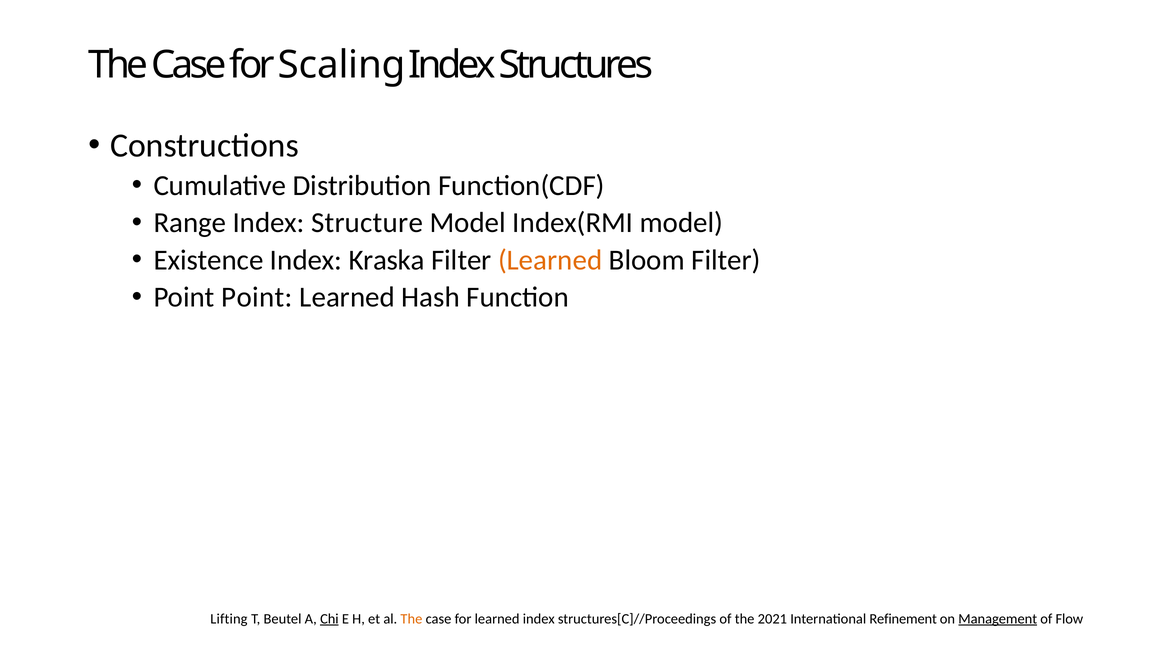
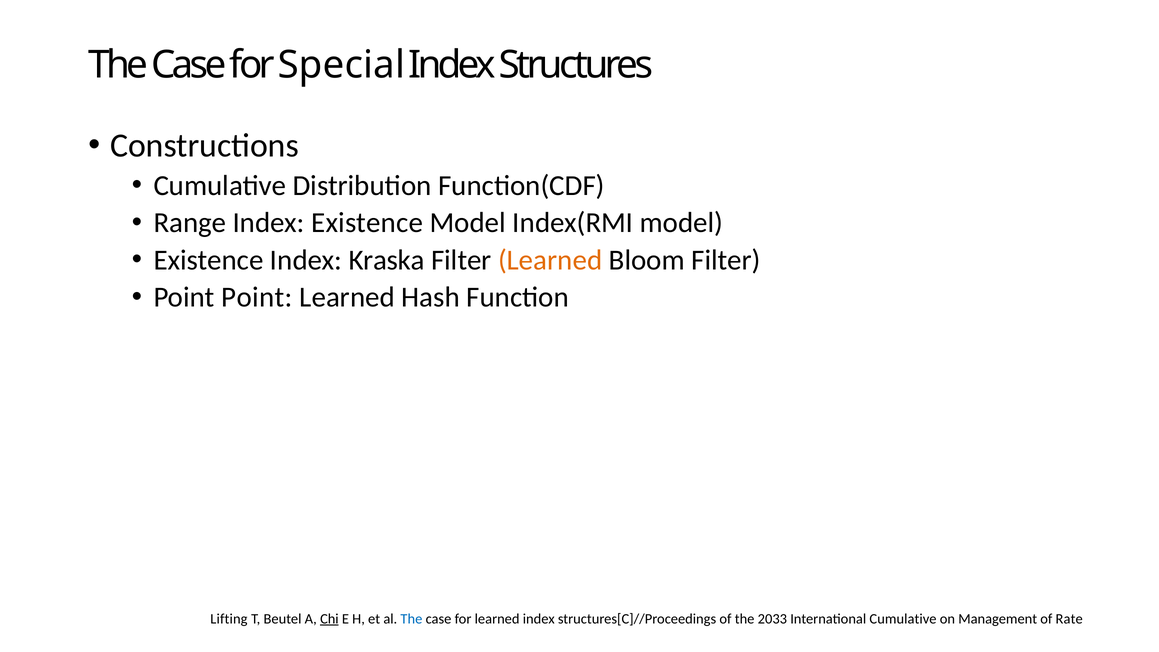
Scaling: Scaling -> Special (341, 65)
Index Structure: Structure -> Existence (367, 223)
The colour: orange -> blue (411, 619)
2021: 2021 -> 2033 (772, 619)
International Refinement: Refinement -> Cumulative (903, 619)
Management underline: present -> none (998, 619)
Flow: Flow -> Rate (1069, 619)
